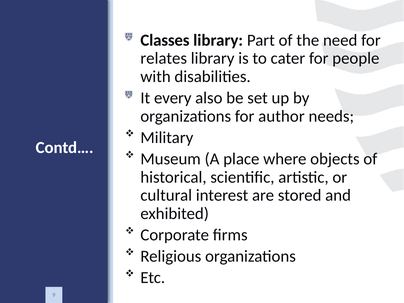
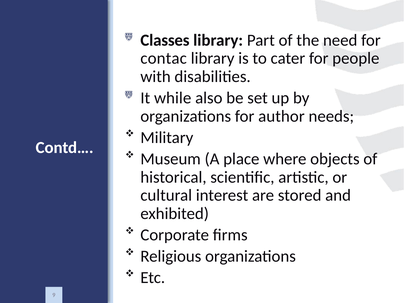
relates: relates -> contac (164, 58)
every: every -> while (173, 98)
